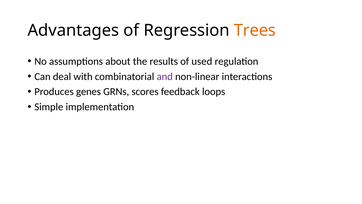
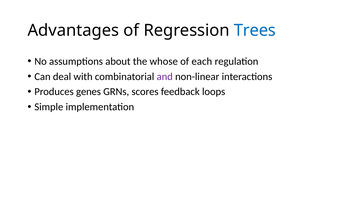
Trees colour: orange -> blue (255, 30)
results: results -> whose (164, 61)
used: used -> each (202, 61)
